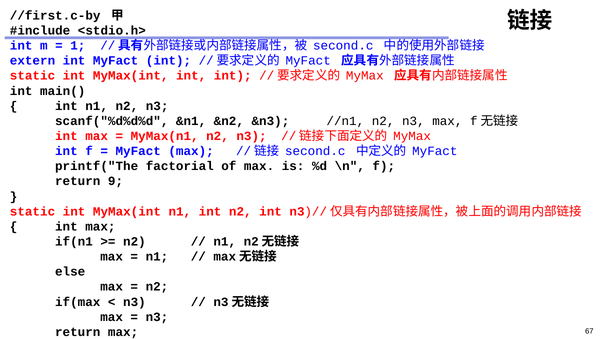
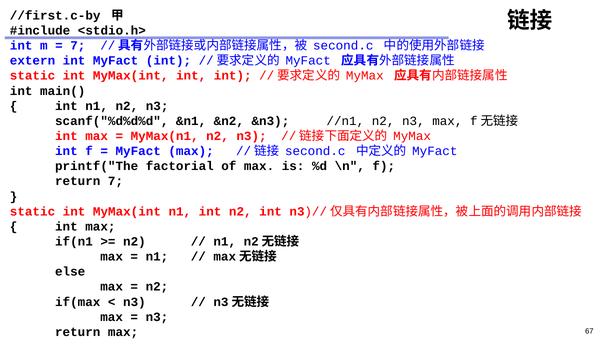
1: 1 -> 7 (78, 46)
return 9: 9 -> 7 (116, 181)
